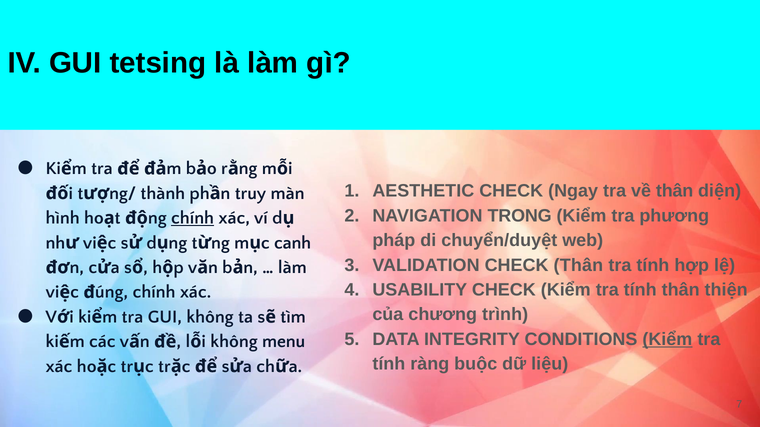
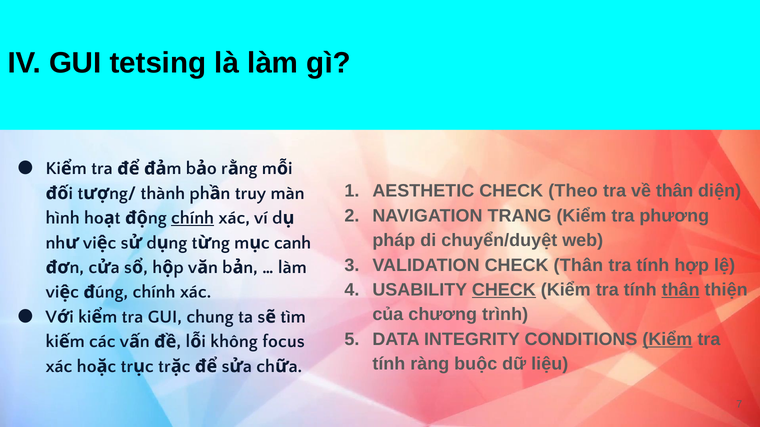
Ngay: Ngay -> Theo (573, 191)
TRONG: TRONG -> TRANG (520, 216)
CHECK underline: none -> present (504, 290)
thân underline: none -> present (681, 290)
GUI không: không -> chung (210, 317)
menu: menu -> focus (283, 342)
